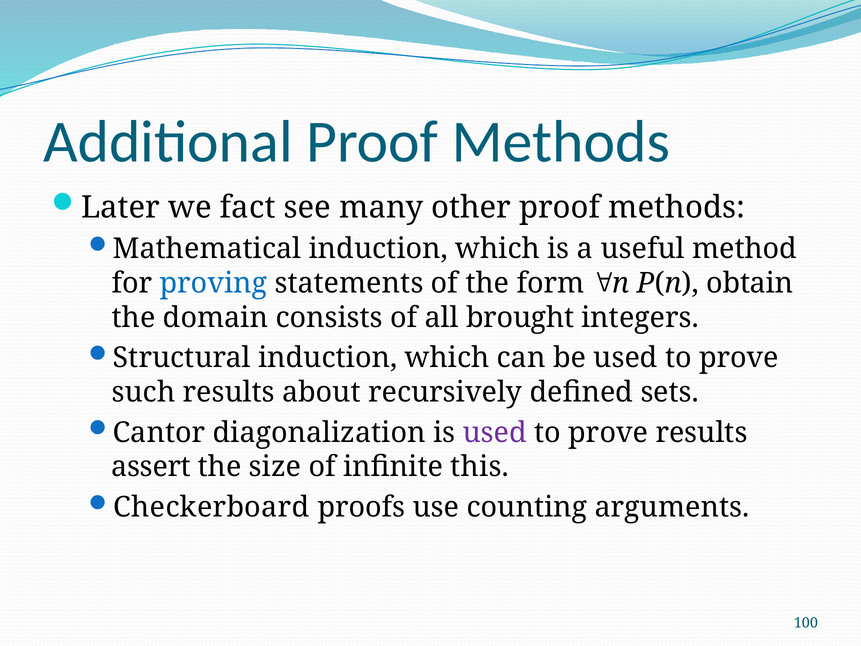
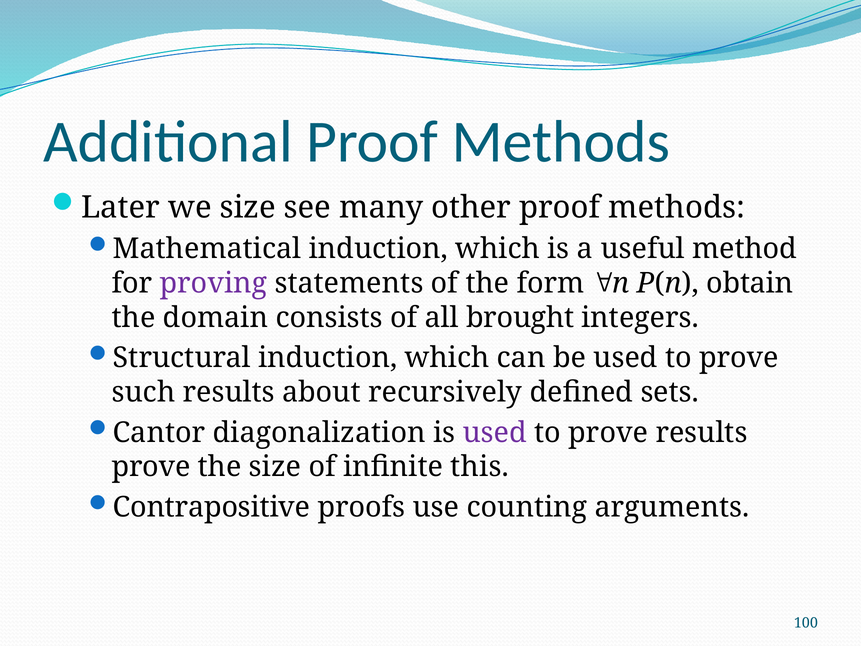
we fact: fact -> size (248, 207)
proving colour: blue -> purple (214, 283)
assert: assert -> prove (151, 467)
Checkerboard: Checkerboard -> Contrapositive (212, 507)
